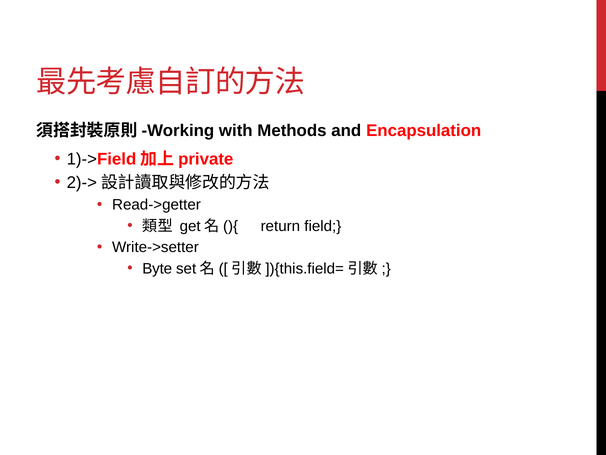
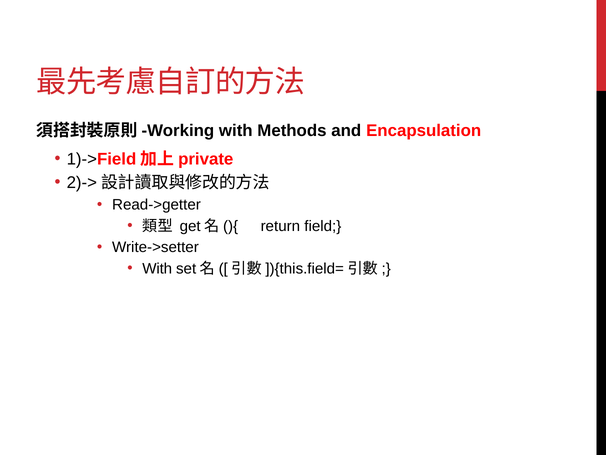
Byte: Byte -> With (157, 268)
